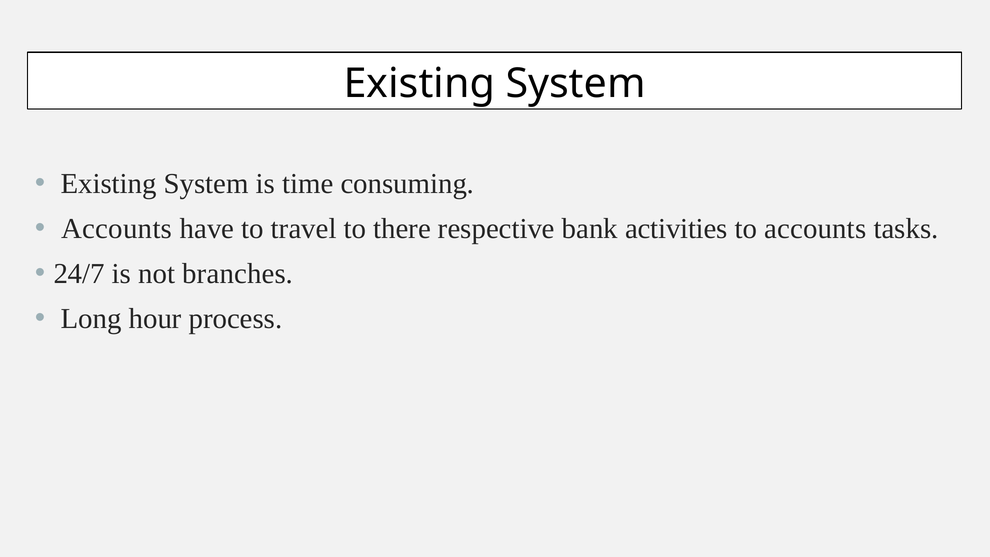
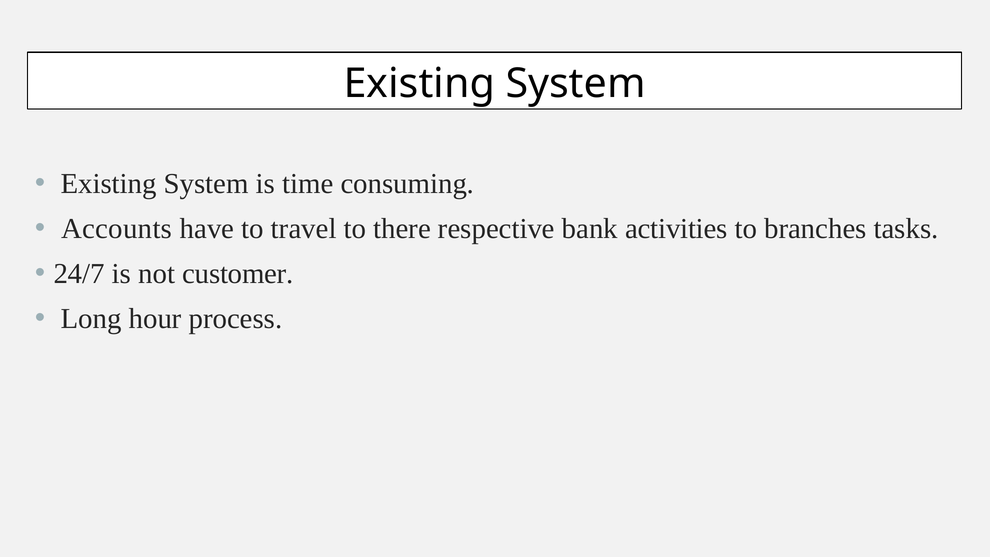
to accounts: accounts -> branches (815, 229)
branches: branches -> customer (238, 274)
